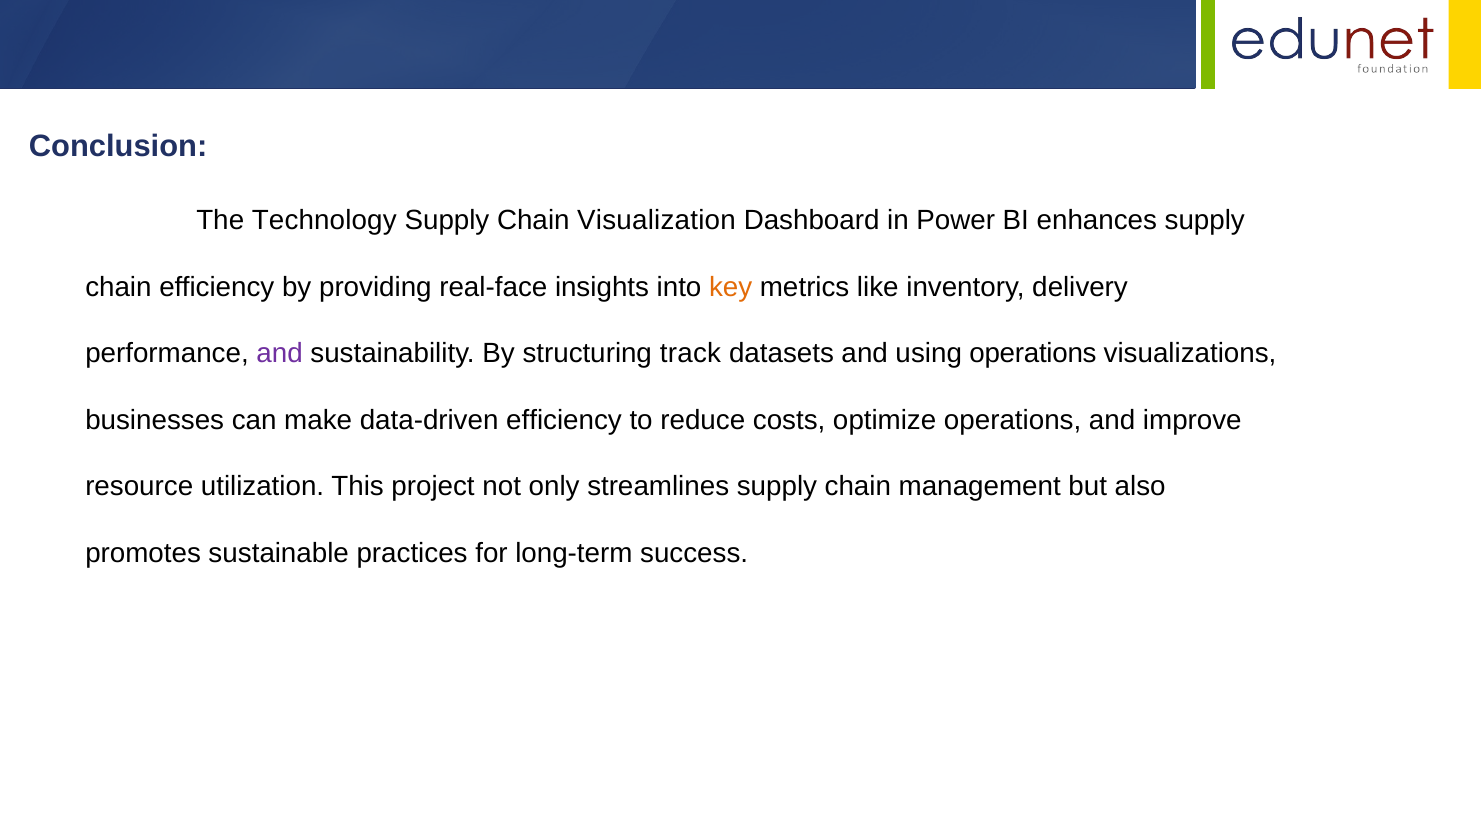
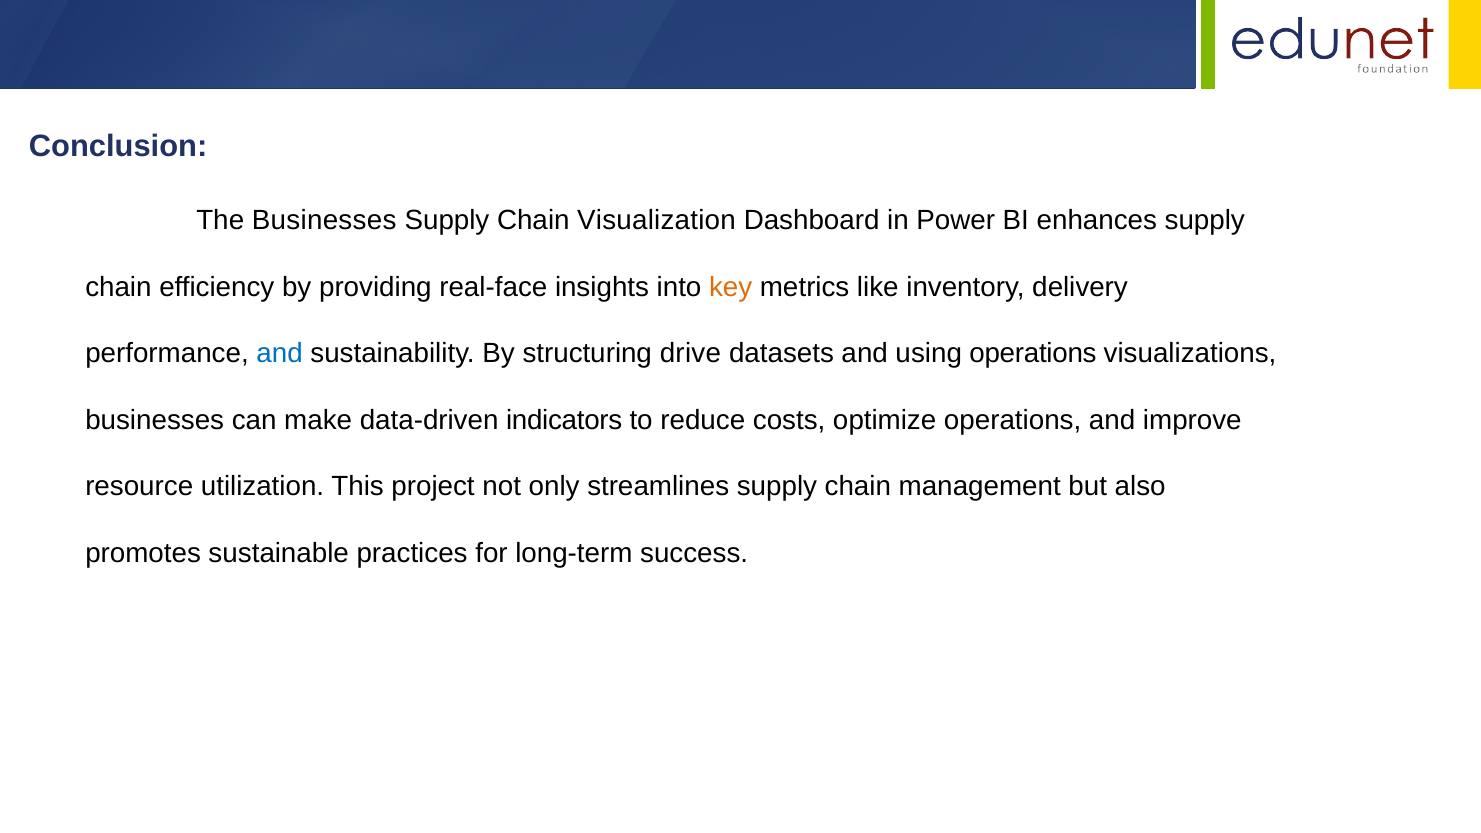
The Technology: Technology -> Businesses (324, 220)
and colour: purple -> blue (280, 354)
track: track -> drive (690, 354)
data-driven efficiency: efficiency -> indicators (564, 420)
